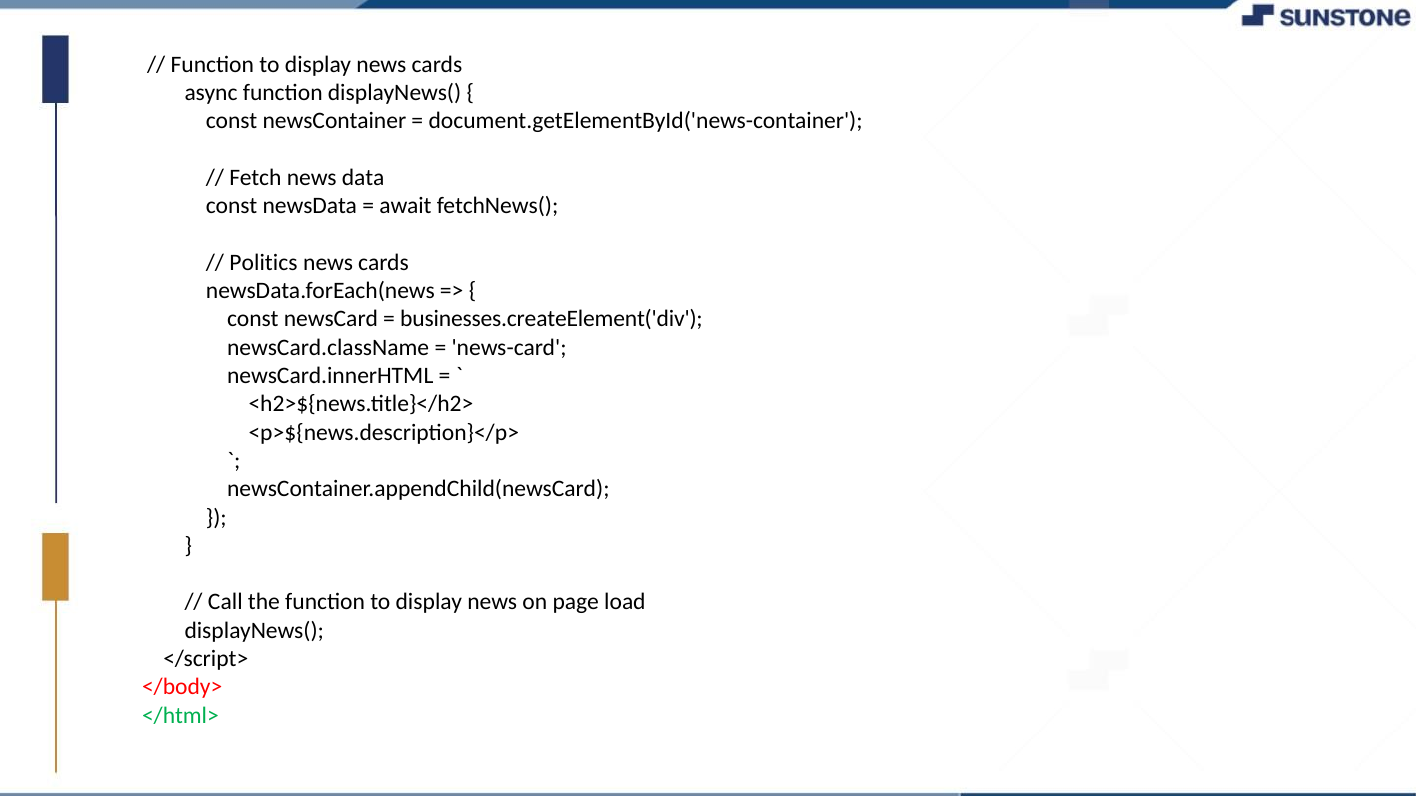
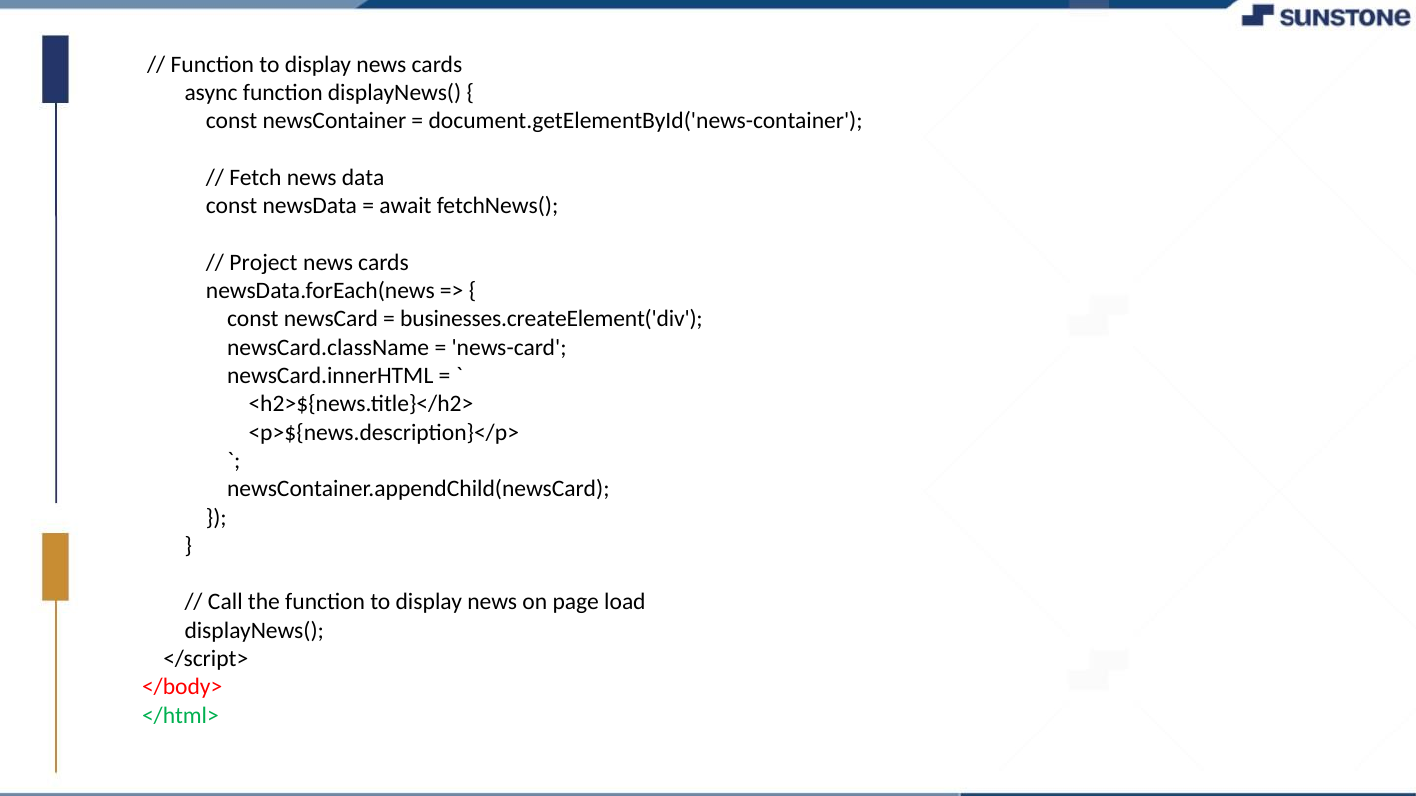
Politics: Politics -> Project (263, 263)
